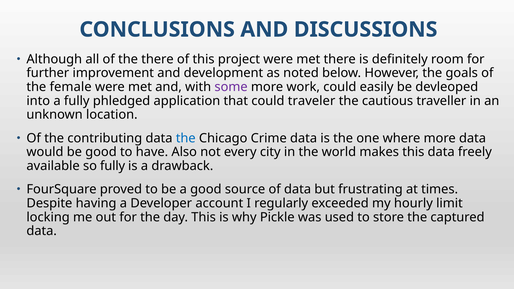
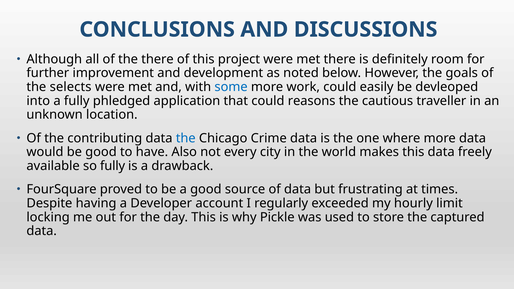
female: female -> selects (71, 87)
some colour: purple -> blue (231, 87)
traveler: traveler -> reasons (312, 101)
